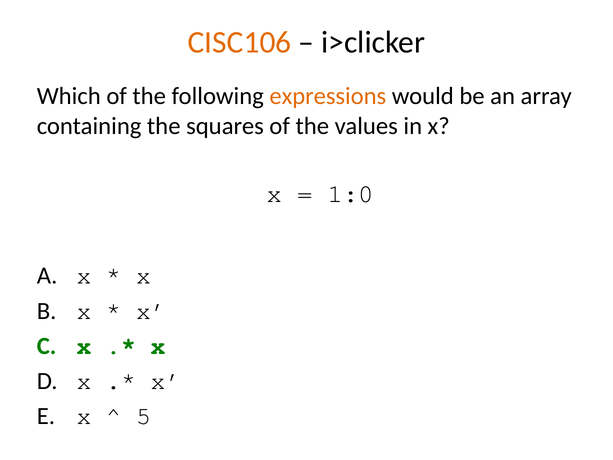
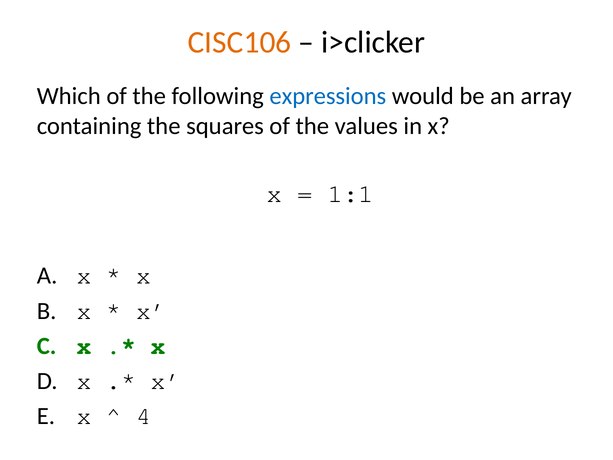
expressions colour: orange -> blue (328, 96)
1:0: 1:0 -> 1:1 (351, 194)
5: 5 -> 4 (143, 416)
